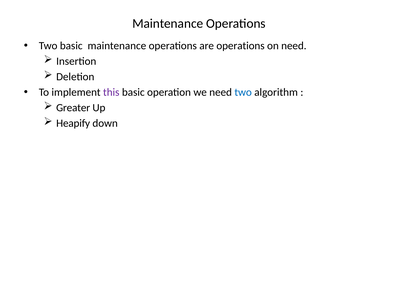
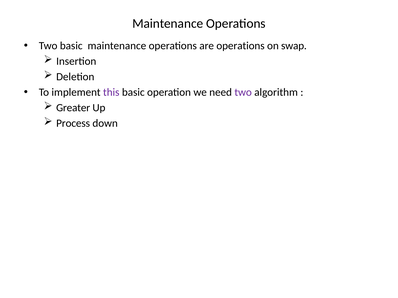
on need: need -> swap (294, 46)
two colour: blue -> purple (243, 92)
Heapify: Heapify -> Process (73, 123)
